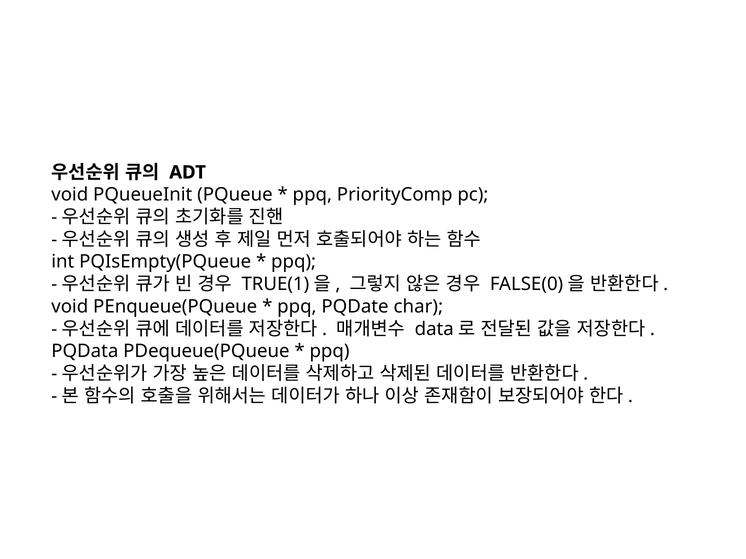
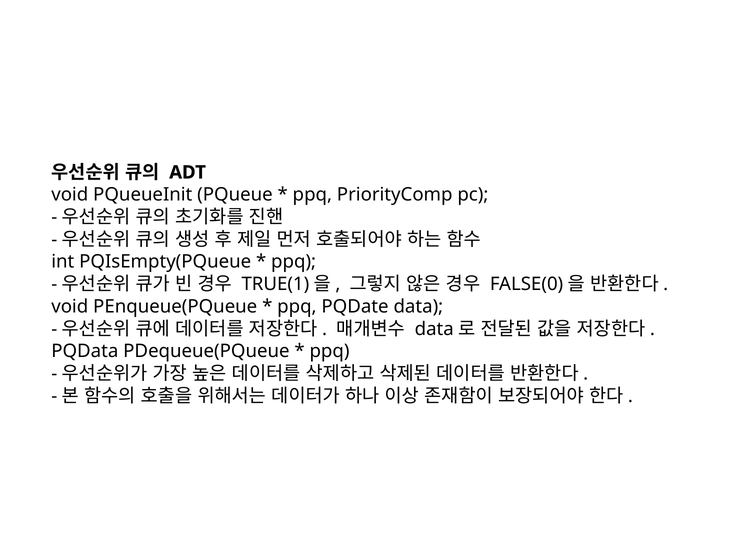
char: char -> data (418, 307)
